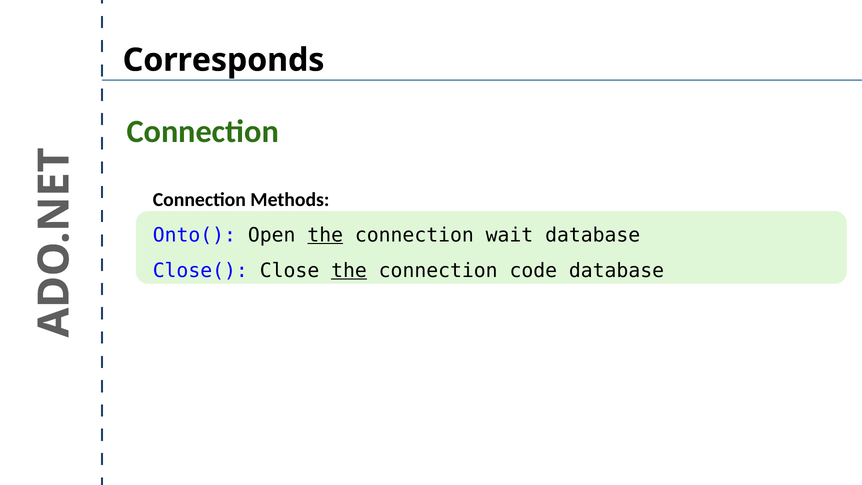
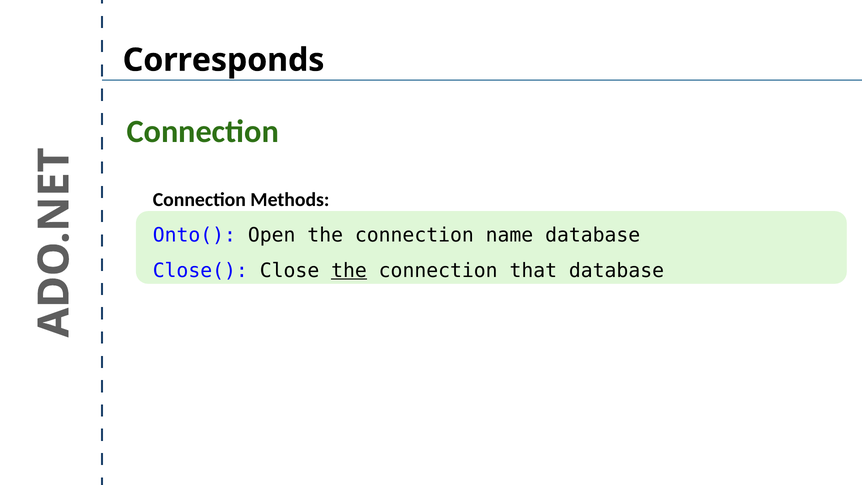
the underline: present -> none (325, 235)
wait: wait -> name (509, 235)
code: code -> that (533, 271)
